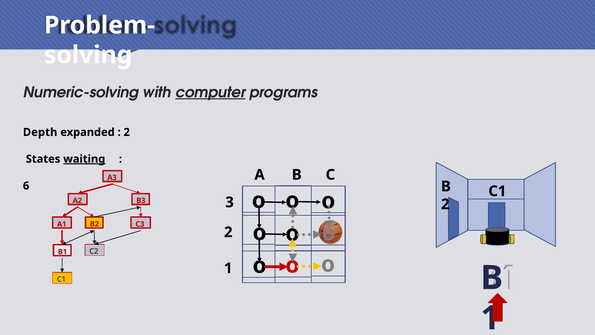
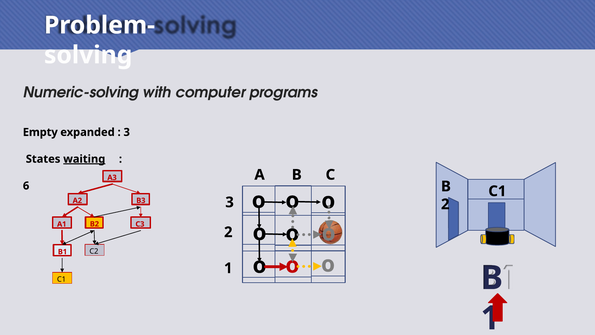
computer underline: present -> none (210, 92)
Depth: Depth -> Empty (40, 132)
2: 2 -> 3 (127, 132)
